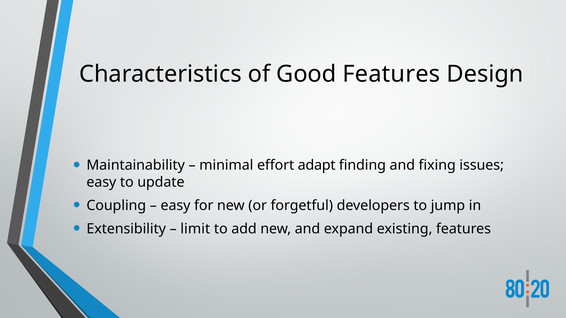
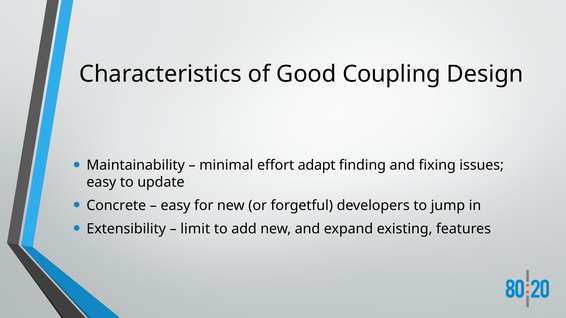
Good Features: Features -> Coupling (392, 74)
Coupling: Coupling -> Concrete (116, 206)
